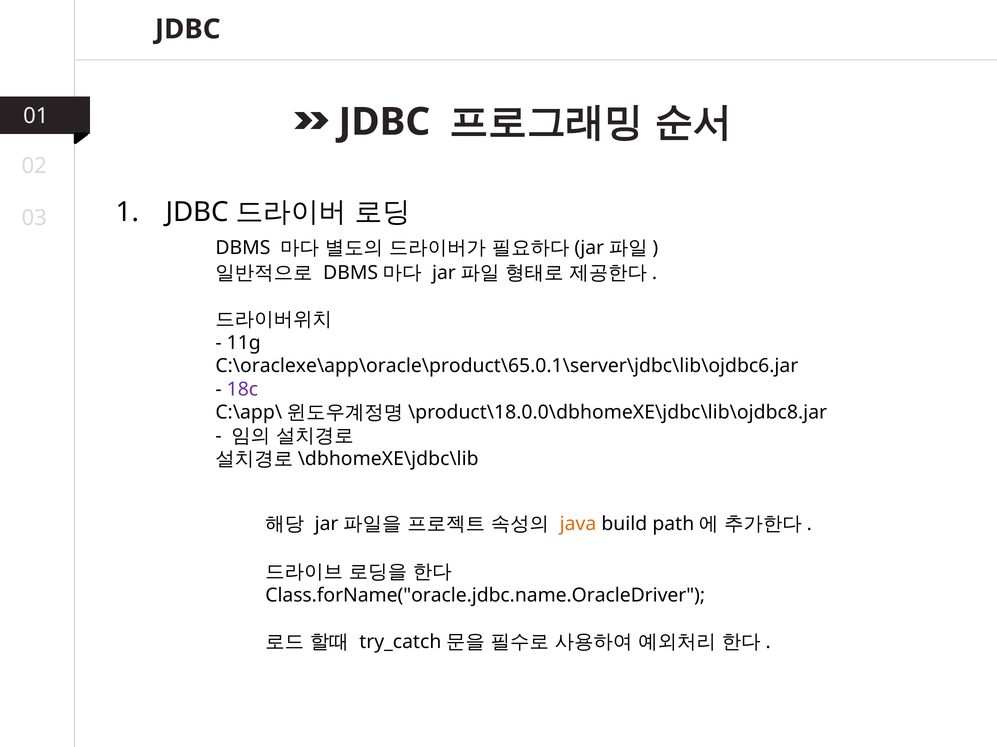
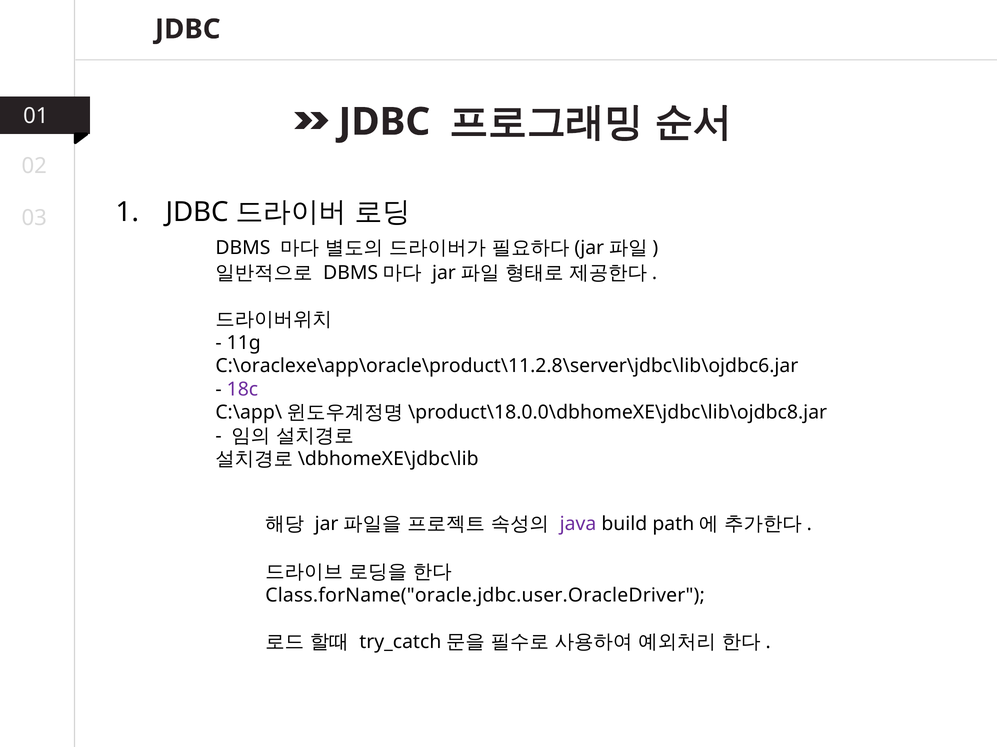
C:\oraclexe\app\oracle\product\65.0.1\server\jdbc\lib\ojdbc6.jar: C:\oraclexe\app\oracle\product\65.0.1\server\jdbc\lib\ojdbc6.jar -> C:\oraclexe\app\oracle\product\11.2.8\server\jdbc\lib\ojdbc6.jar (507, 366)
java colour: orange -> purple (578, 524)
Class.forName("oracle.jdbc.name.OracleDriver: Class.forName("oracle.jdbc.name.OracleDriver -> Class.forName("oracle.jdbc.user.OracleDriver (485, 596)
